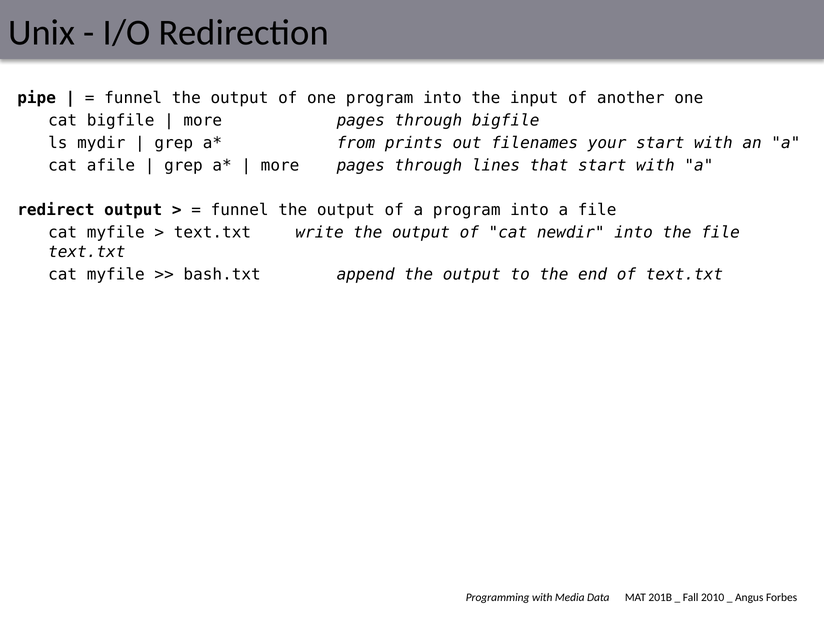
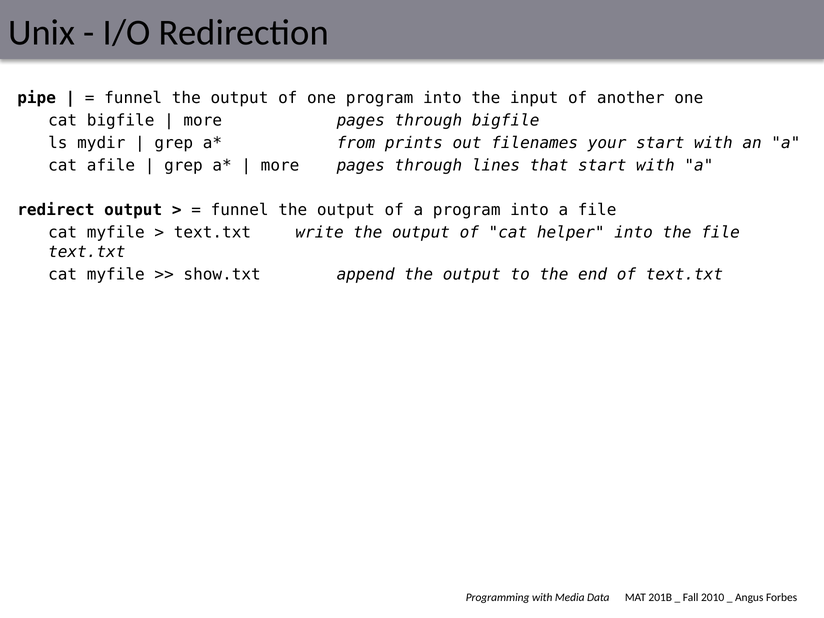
newdir: newdir -> helper (571, 233)
bash.txt: bash.txt -> show.txt (222, 274)
